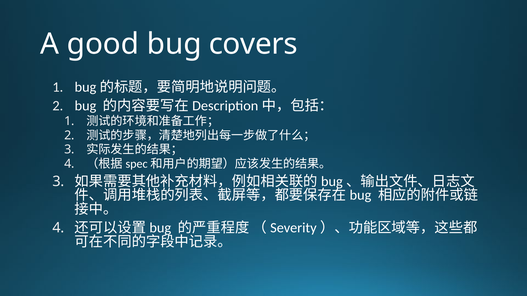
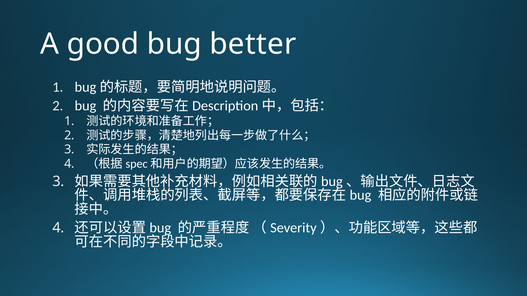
covers: covers -> better (253, 44)
